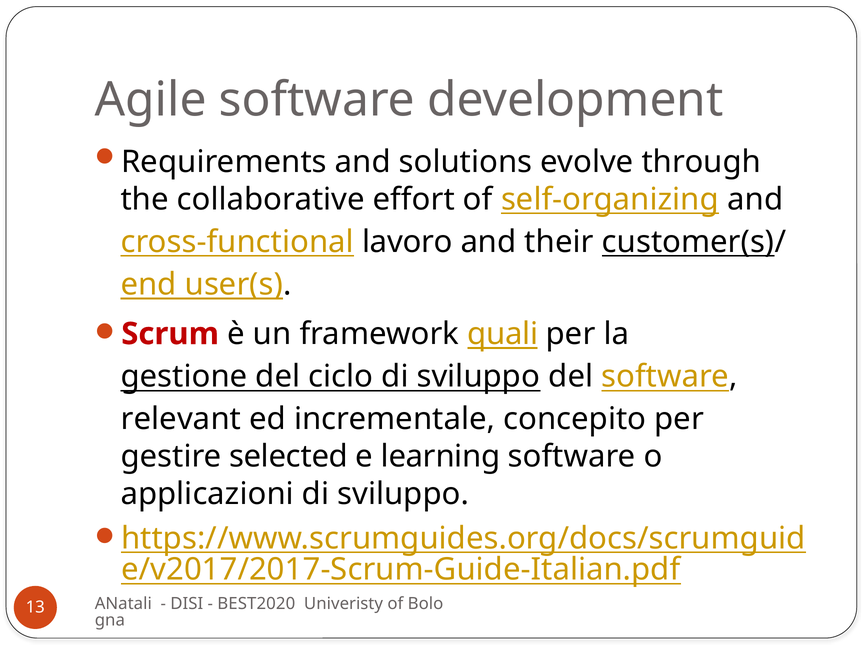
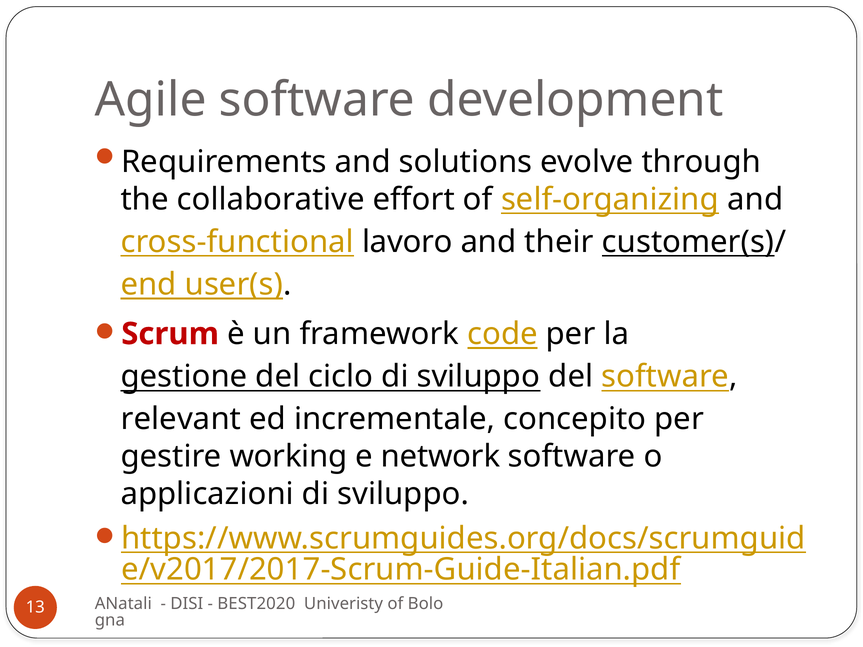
quali: quali -> code (503, 334)
selected: selected -> working (289, 457)
learning: learning -> network (441, 457)
